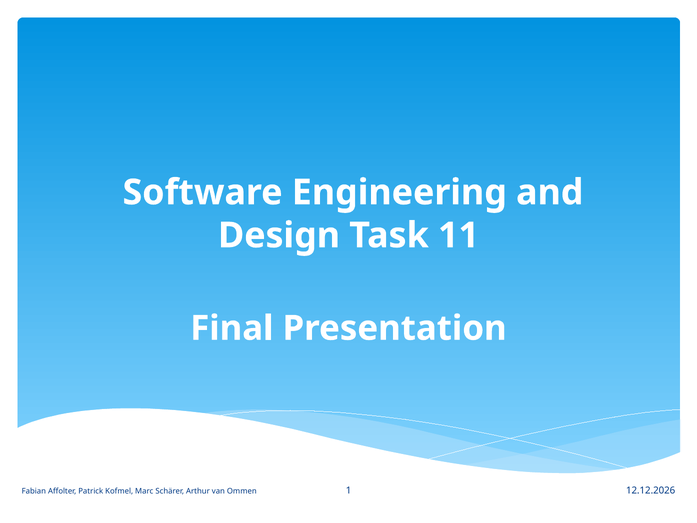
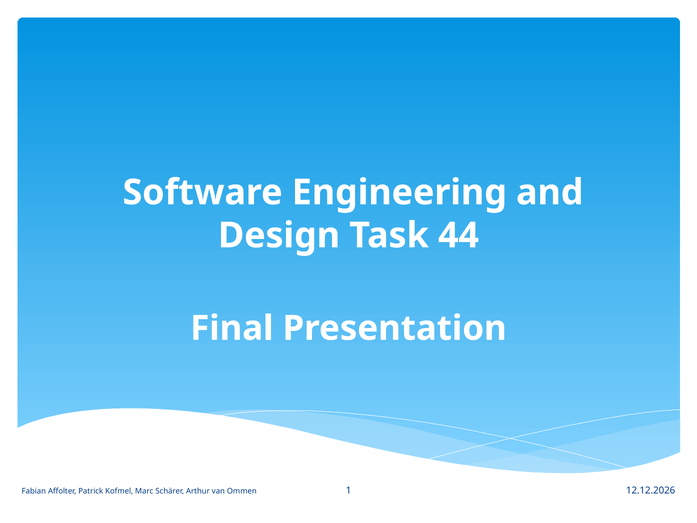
11: 11 -> 44 (459, 235)
